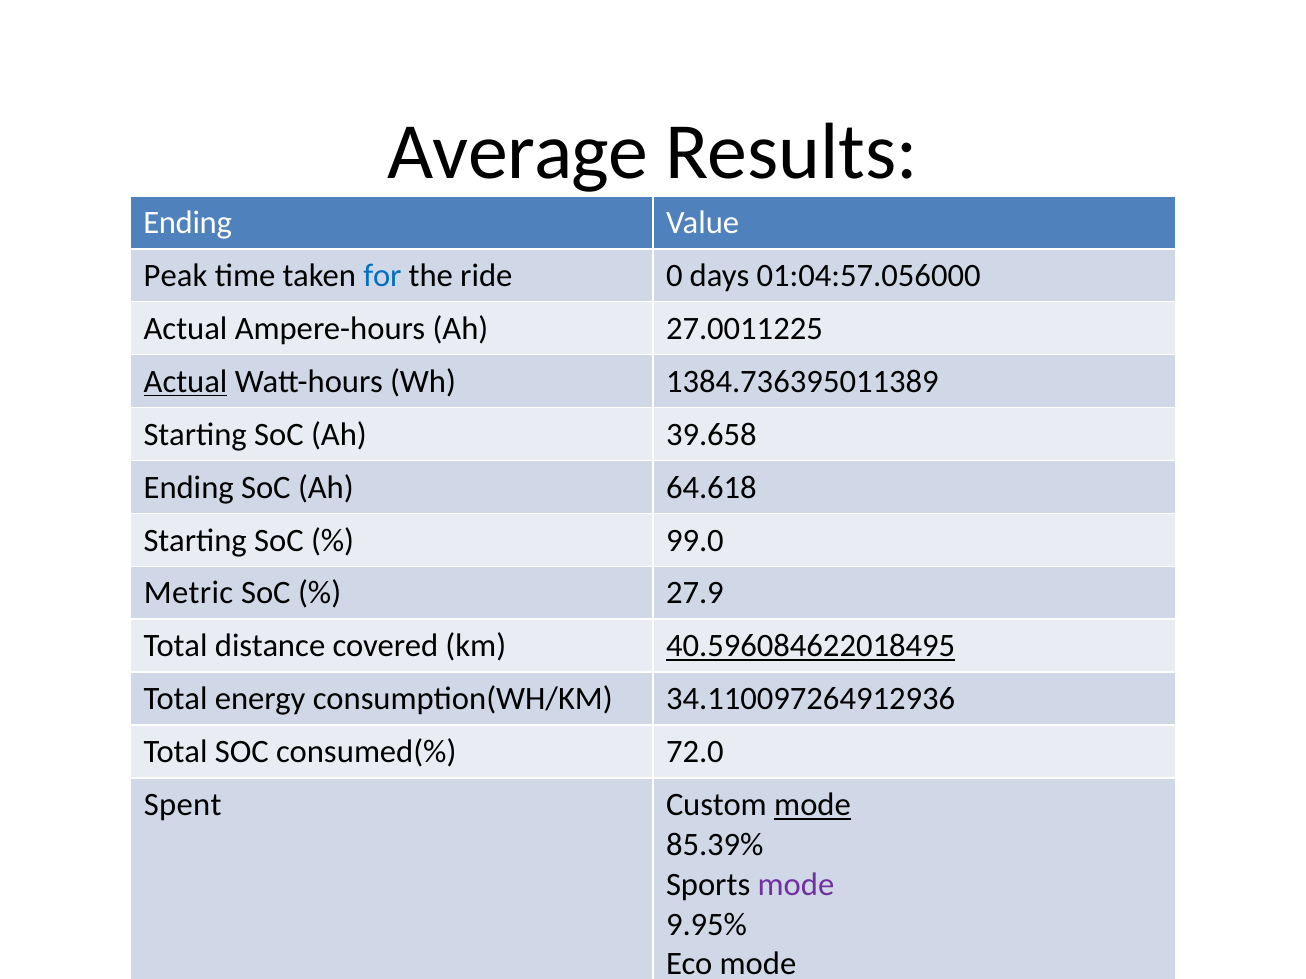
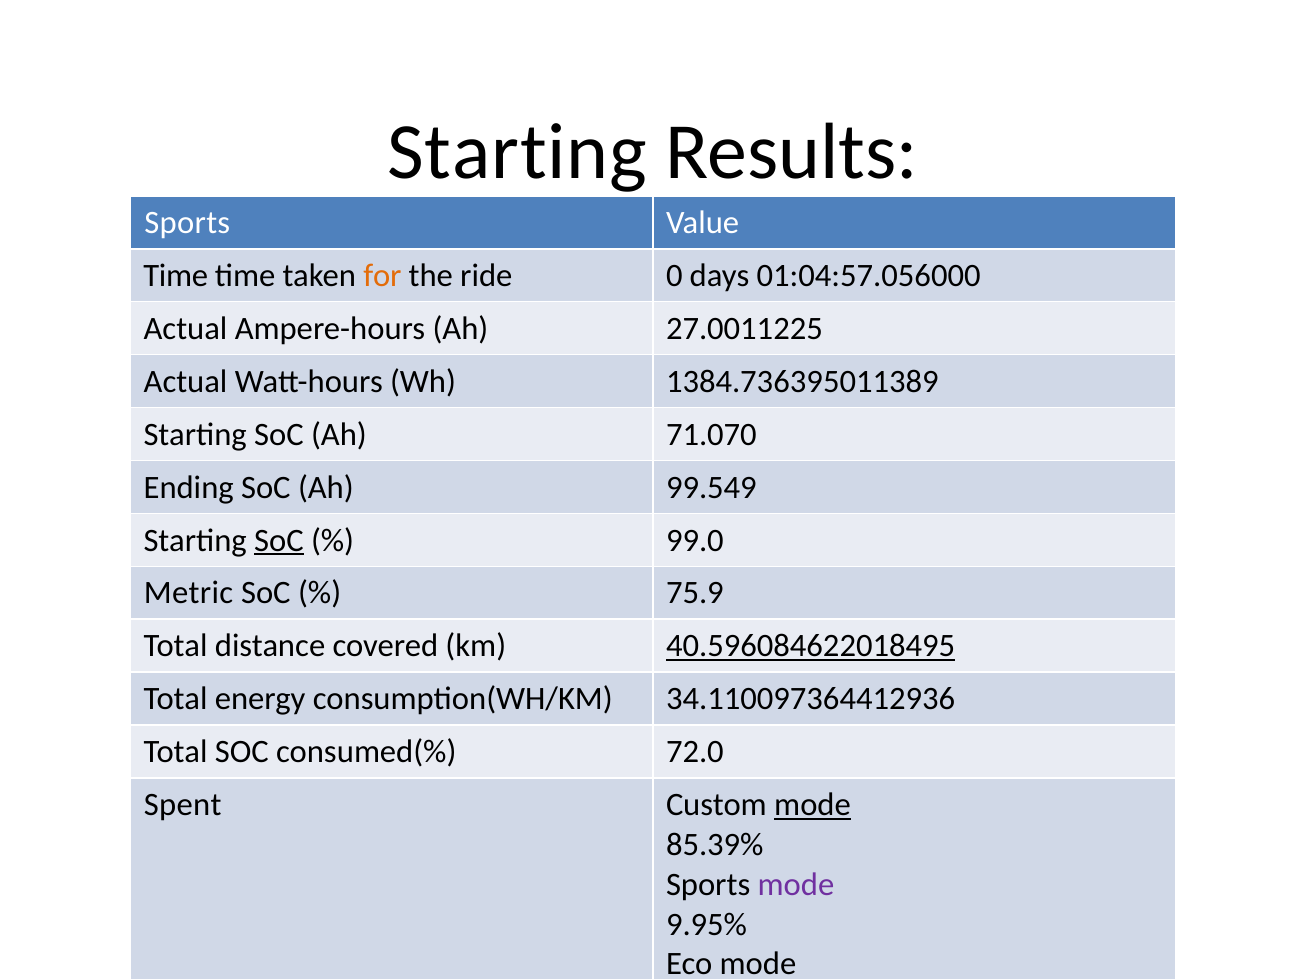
Average: Average -> Starting (517, 152)
Ending: Ending -> Sports (187, 223)
Peak: Peak -> Time (176, 276)
for colour: blue -> orange (382, 276)
Actual underline: present -> none (186, 382)
39.658: 39.658 -> 71.070 (711, 435)
64.618: 64.618 -> 99.549 (711, 488)
SoC underline: none -> present (279, 541)
27.9: 27.9 -> 75.9 (695, 593)
34.110097264912936: 34.110097264912936 -> 34.110097364412936 (811, 699)
